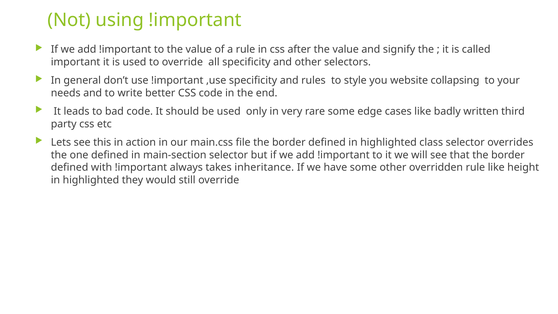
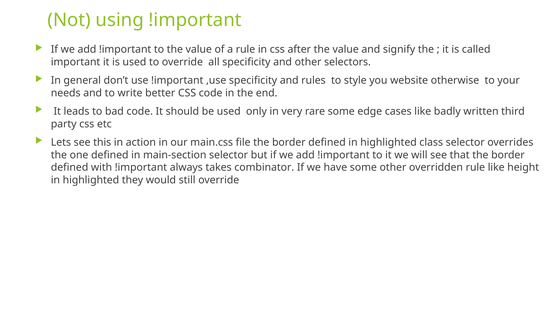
collapsing: collapsing -> otherwise (455, 80)
inheritance: inheritance -> combinator (264, 167)
